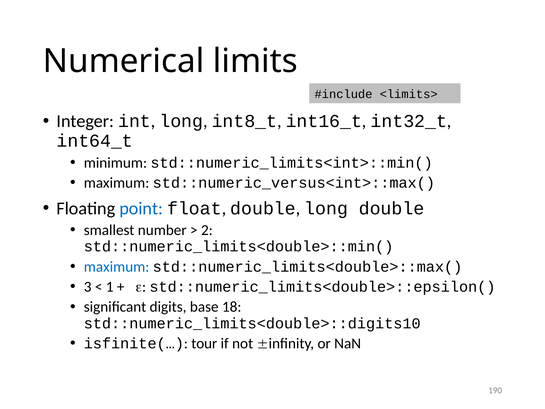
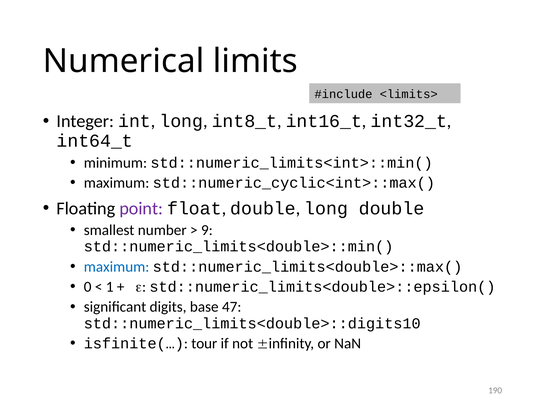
std::numeric_versus<int>::max(: std::numeric_versus<int>::max( -> std::numeric_cyclic<int>::max( (294, 183)
point colour: blue -> purple (141, 208)
2: 2 -> 9 (207, 230)
3: 3 -> 0 (88, 287)
18: 18 -> 47 (232, 307)
